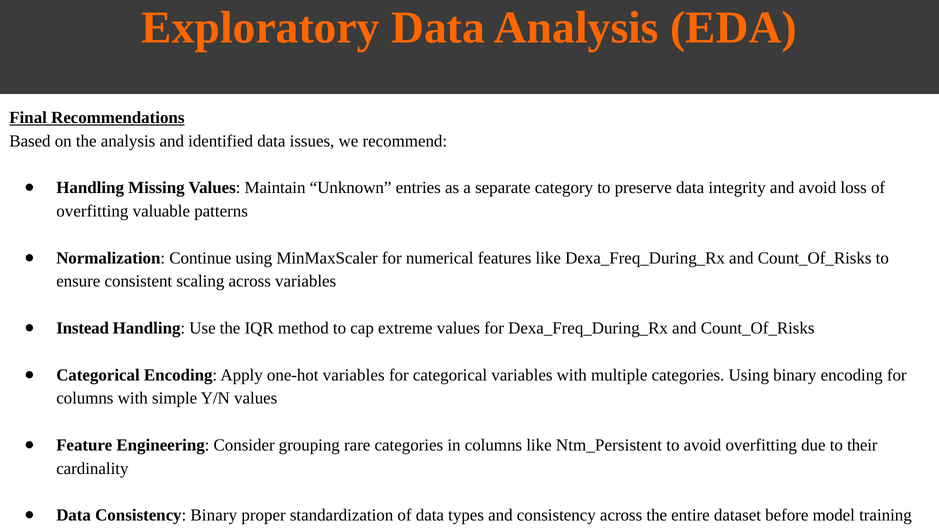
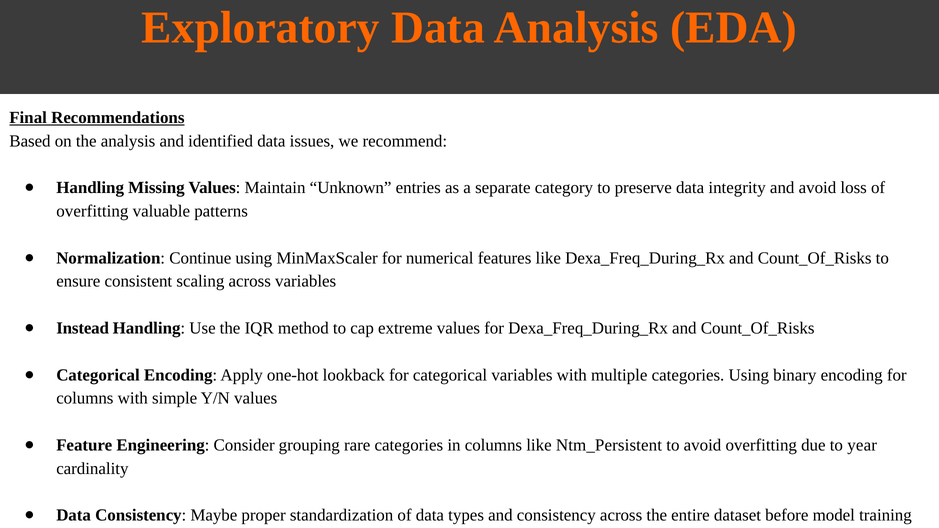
one-hot variables: variables -> lookback (354, 375)
their: their -> year (862, 445)
Consistency Binary: Binary -> Maybe (214, 515)
